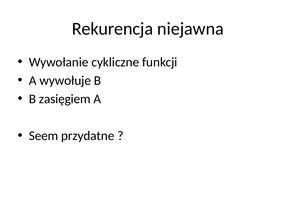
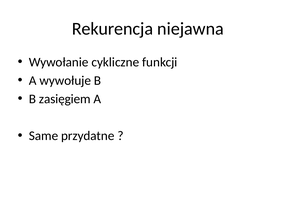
Seem: Seem -> Same (44, 136)
